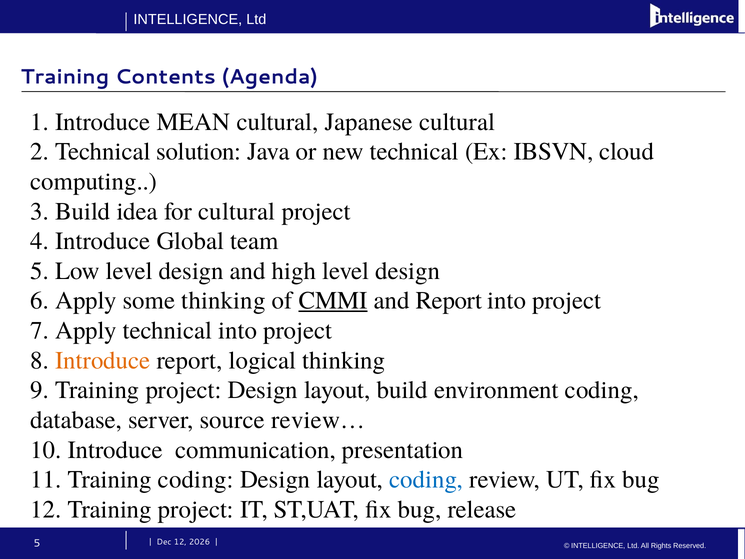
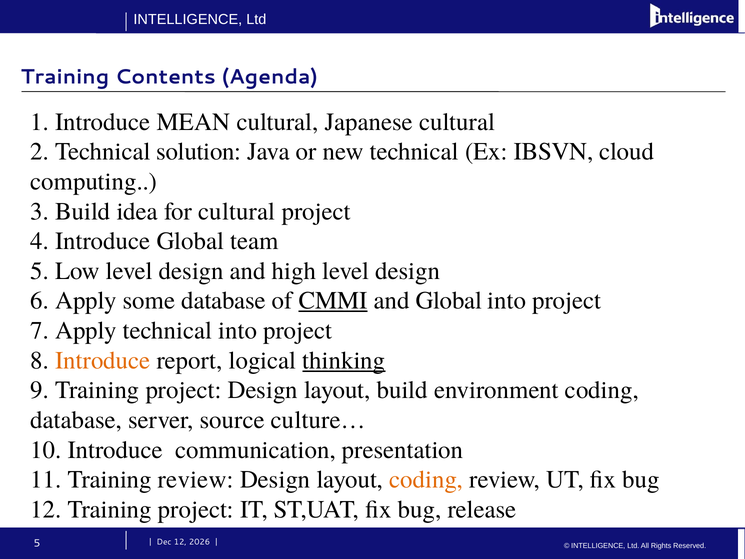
some thinking: thinking -> database (224, 301)
and Report: Report -> Global (449, 301)
thinking underline: none -> present (344, 360)
review…: review… -> culture… (318, 420)
Training coding: coding -> review (196, 479)
coding colour: blue -> orange (426, 479)
